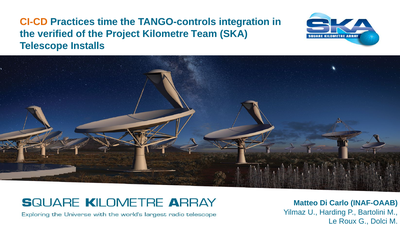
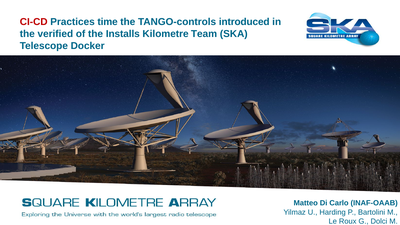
CI-CD colour: orange -> red (34, 22)
integration: integration -> introduced (244, 22)
Project: Project -> Installs (123, 34)
Installs: Installs -> Docker (88, 46)
